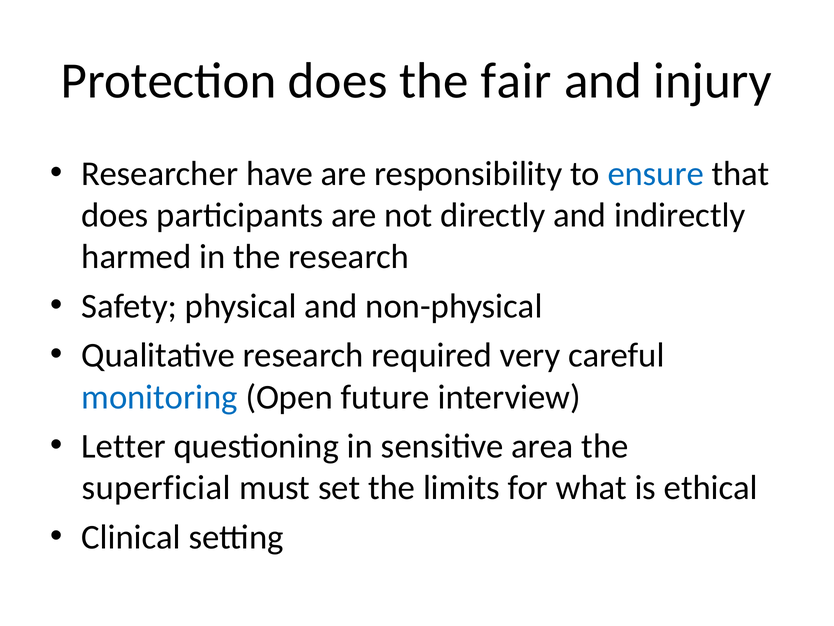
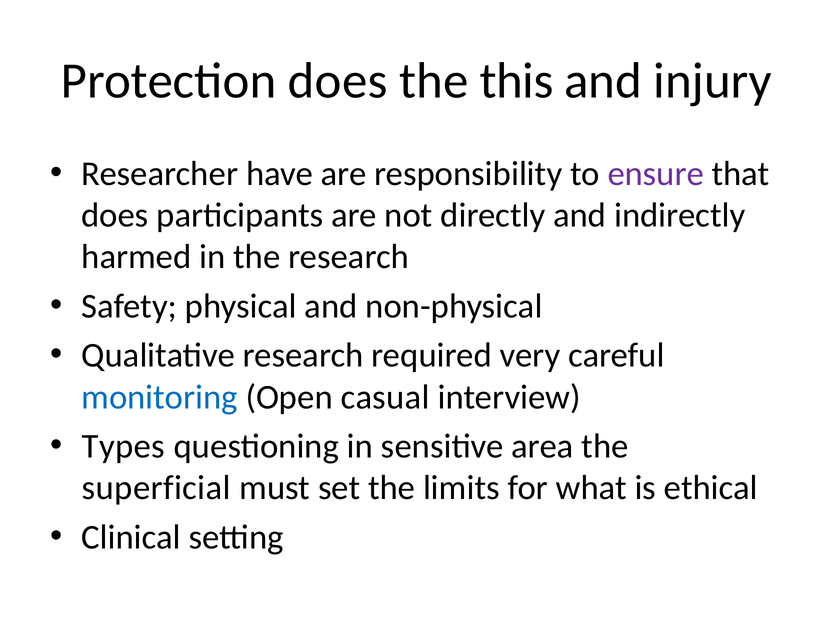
fair: fair -> this (517, 81)
ensure colour: blue -> purple (656, 173)
future: future -> casual (385, 397)
Letter: Letter -> Types (123, 446)
